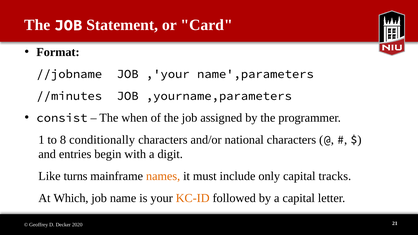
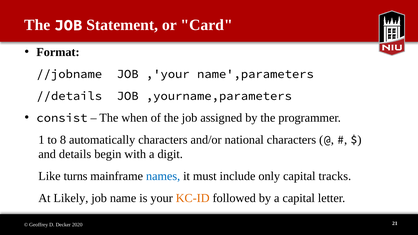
//minutes: //minutes -> //details (69, 96)
conditionally: conditionally -> automatically (102, 140)
entries: entries -> details (75, 154)
names colour: orange -> blue (163, 176)
Which: Which -> Likely (71, 198)
